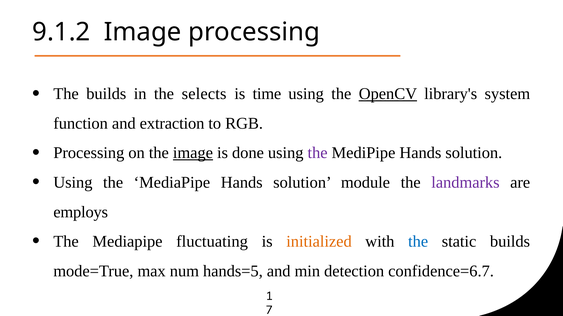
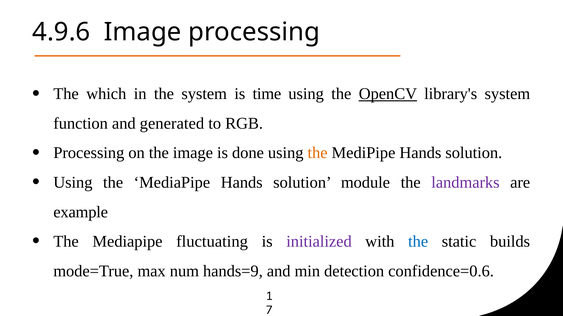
9.1.2: 9.1.2 -> 4.9.6 (61, 32)
The builds: builds -> which (106, 94)
the selects: selects -> system (204, 94)
extraction: extraction -> generated (172, 124)
image underline: present -> none (193, 153)
the colour: purple -> orange (318, 153)
employs: employs -> example (81, 212)
initialized colour: orange -> purple (319, 242)
hands=5: hands=5 -> hands=9 (233, 272)
confidence=6.7: confidence=6.7 -> confidence=0.6 (441, 272)
